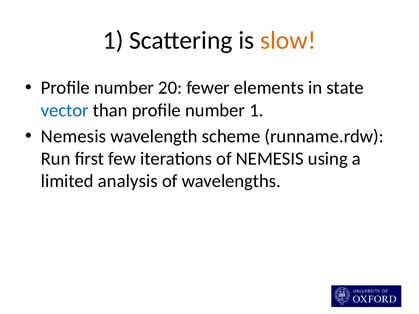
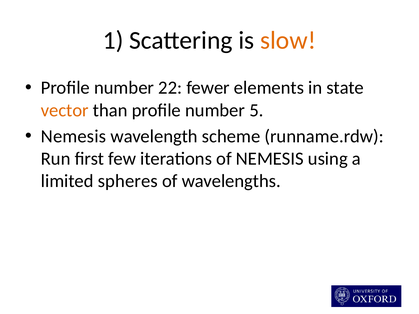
20: 20 -> 22 (170, 88)
vector colour: blue -> orange (65, 110)
number 1: 1 -> 5 (256, 110)
analysis: analysis -> spheres (128, 181)
